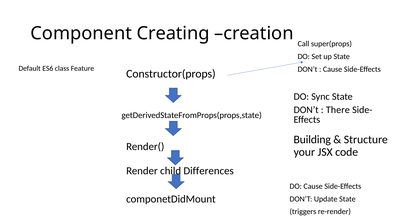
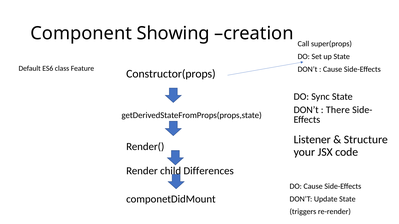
Creating: Creating -> Showing (173, 34)
Building: Building -> Listener (312, 140)
